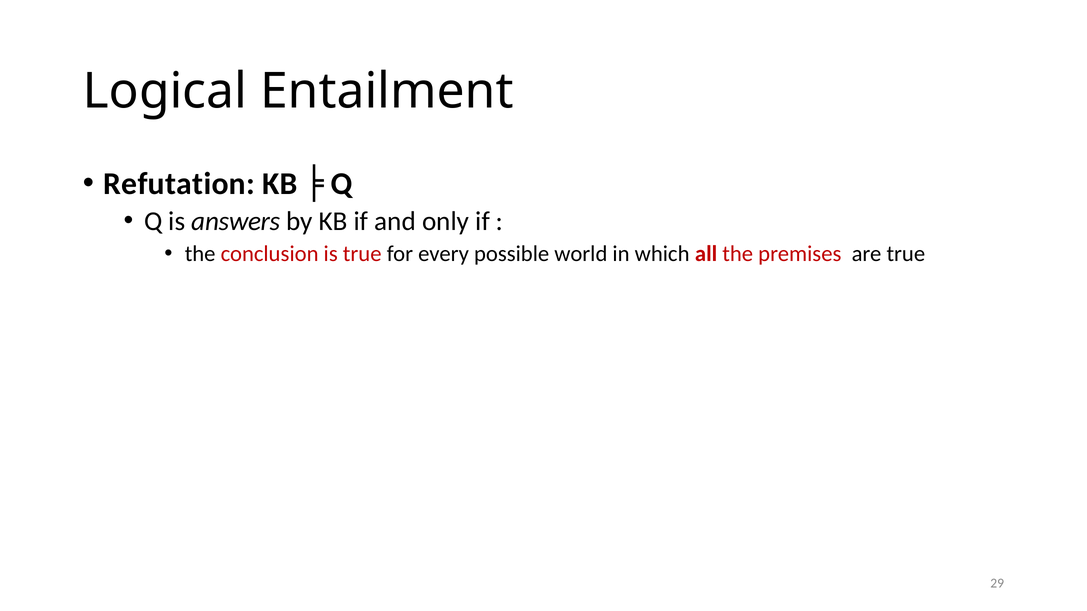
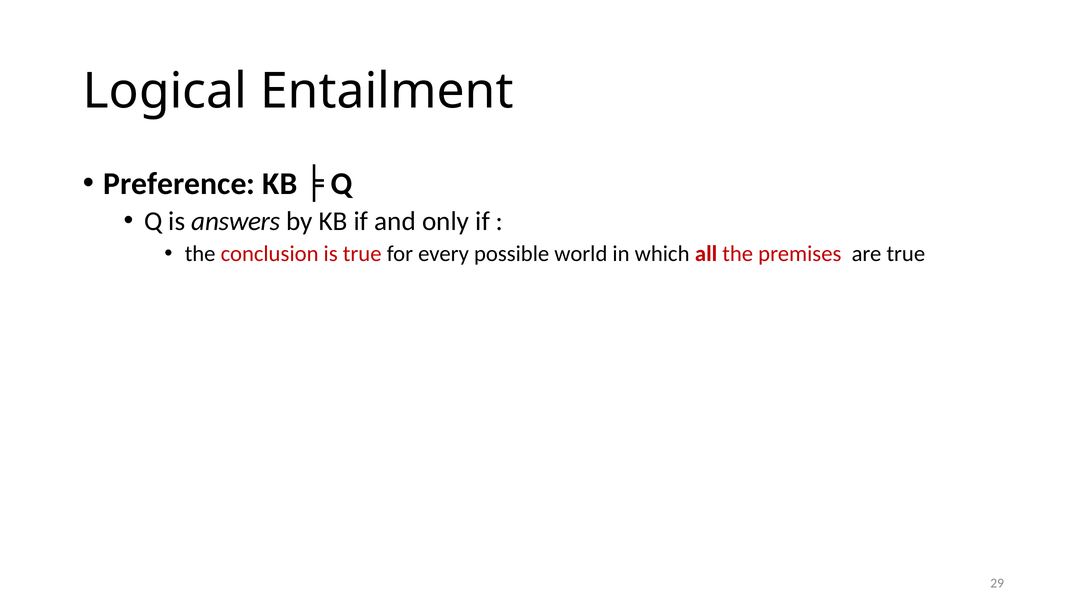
Refutation: Refutation -> Preference (179, 184)
